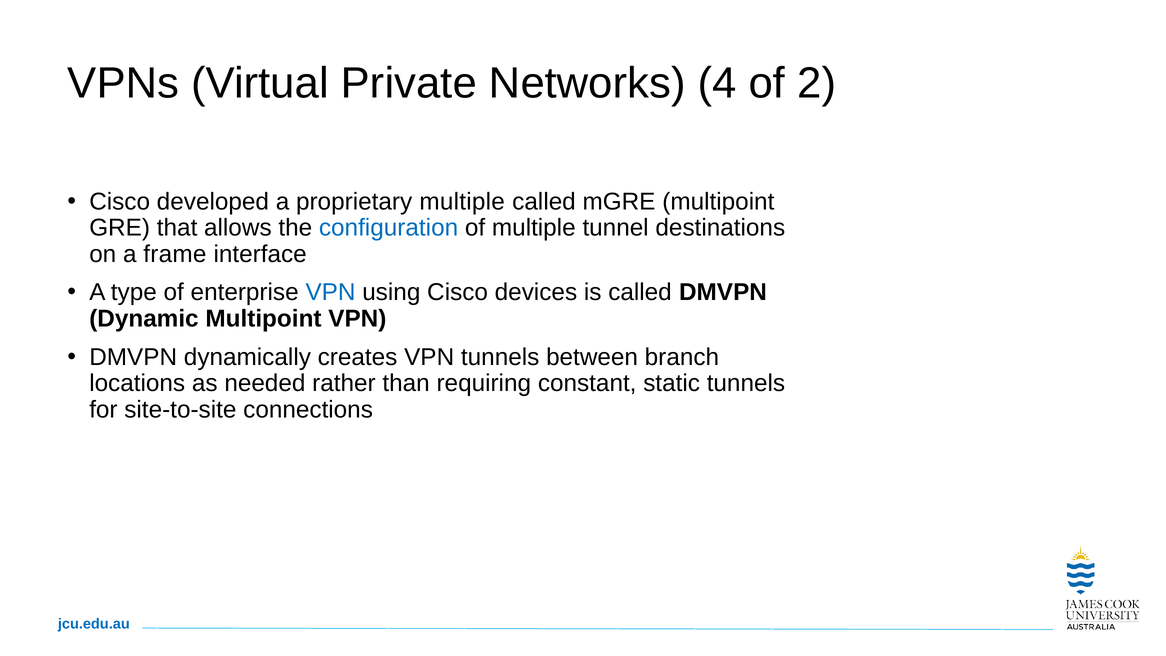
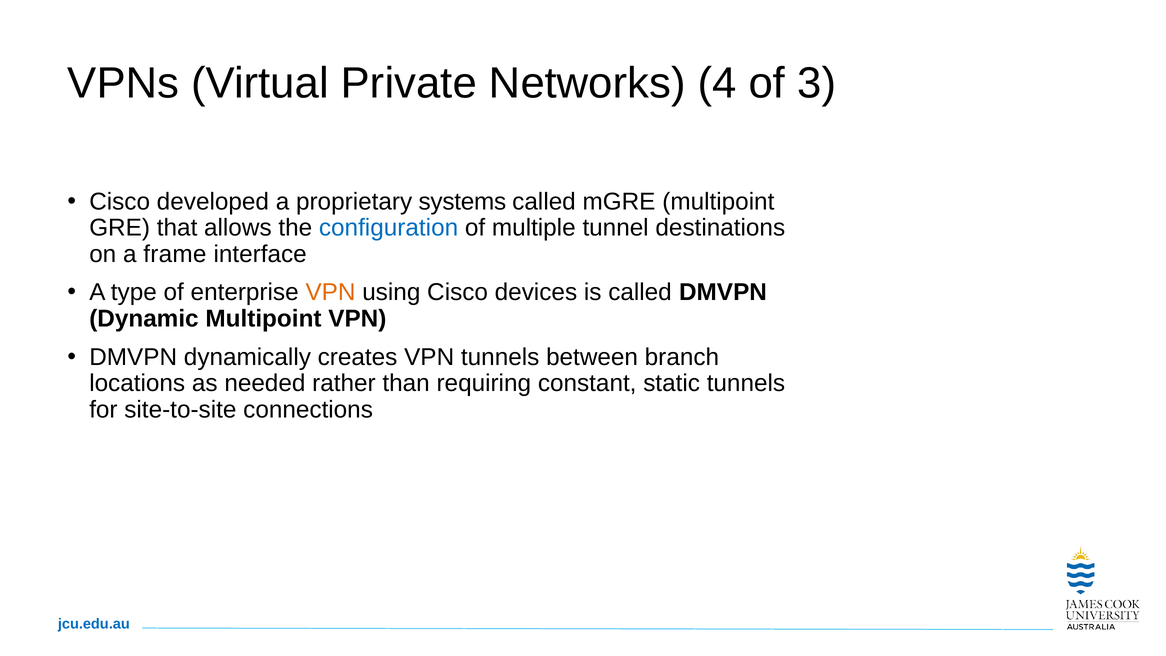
2: 2 -> 3 (817, 83)
proprietary multiple: multiple -> systems (462, 201)
VPN colour: blue -> orange (331, 292)
